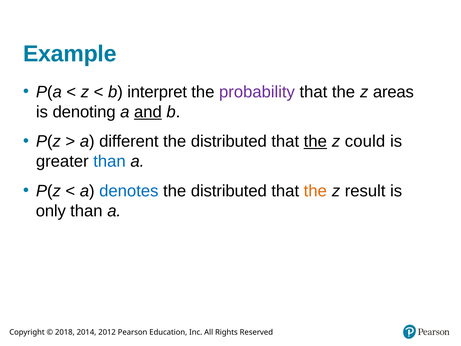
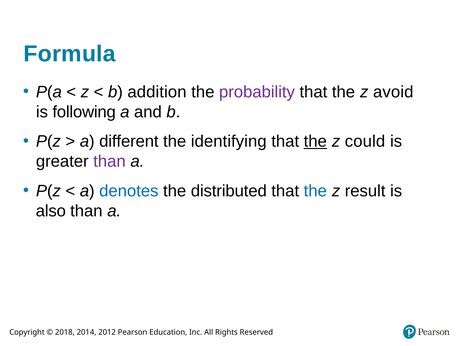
Example: Example -> Formula (70, 54)
interpret: interpret -> addition (157, 92)
areas: areas -> avoid (393, 92)
denoting: denoting -> following (84, 112)
and underline: present -> none (148, 112)
distributed: distributed -> identifying (229, 141)
than colour: blue -> purple (109, 161)
the colour: orange -> blue (315, 191)
only: only -> also (51, 211)
